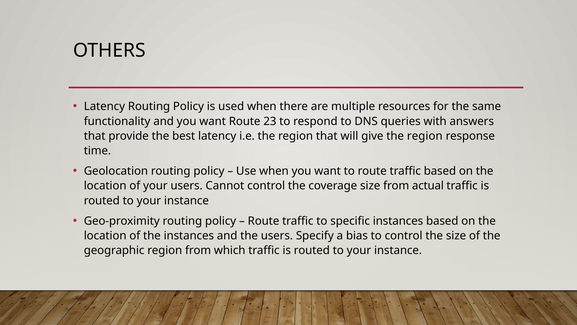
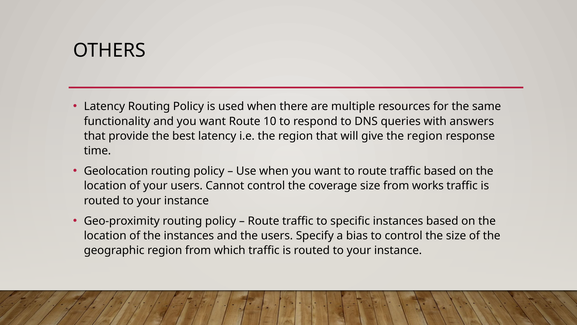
23: 23 -> 10 (270, 121)
actual: actual -> works (428, 186)
